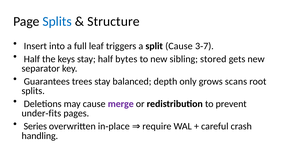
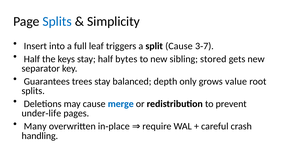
Structure: Structure -> Simplicity (114, 21)
scans: scans -> value (236, 81)
merge colour: purple -> blue (121, 104)
fits: fits -> life (55, 113)
Series: Series -> Many (35, 126)
